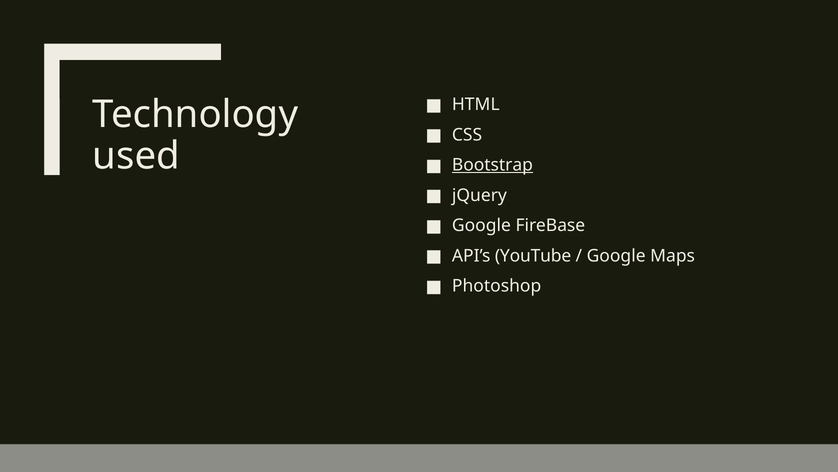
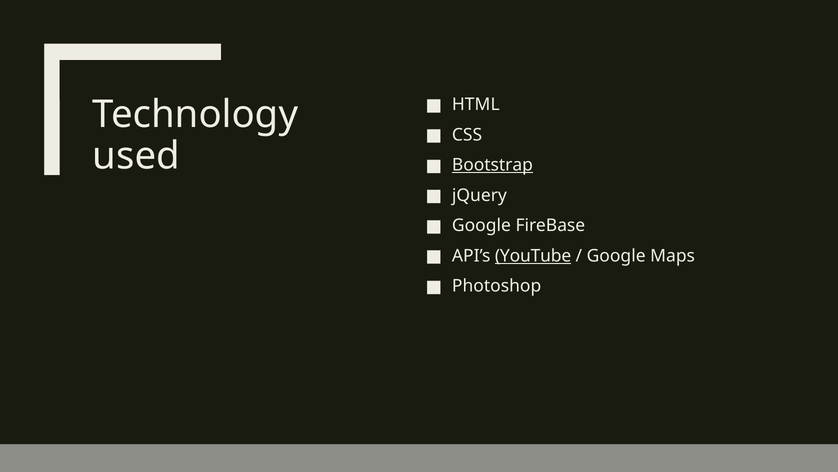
YouTube underline: none -> present (533, 255)
